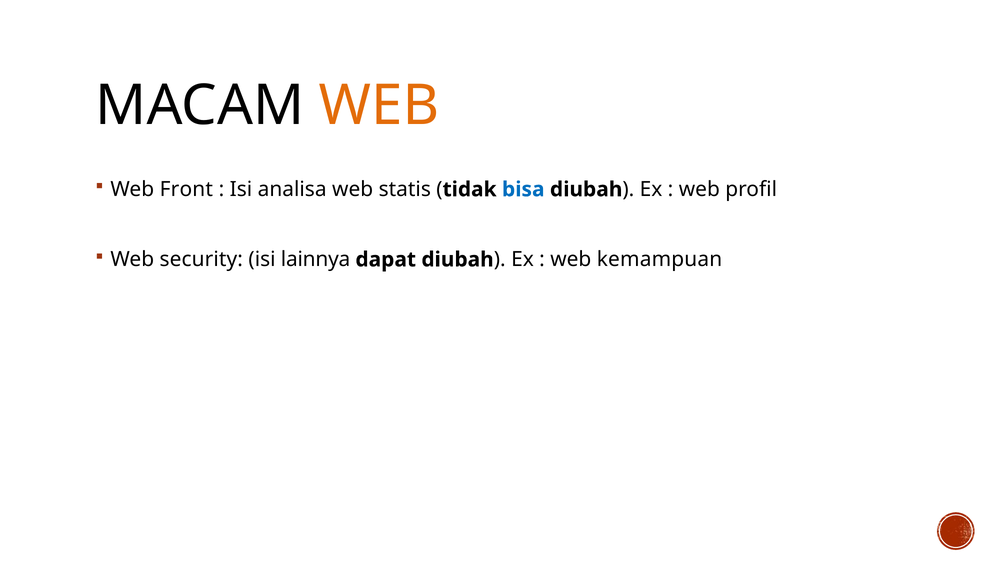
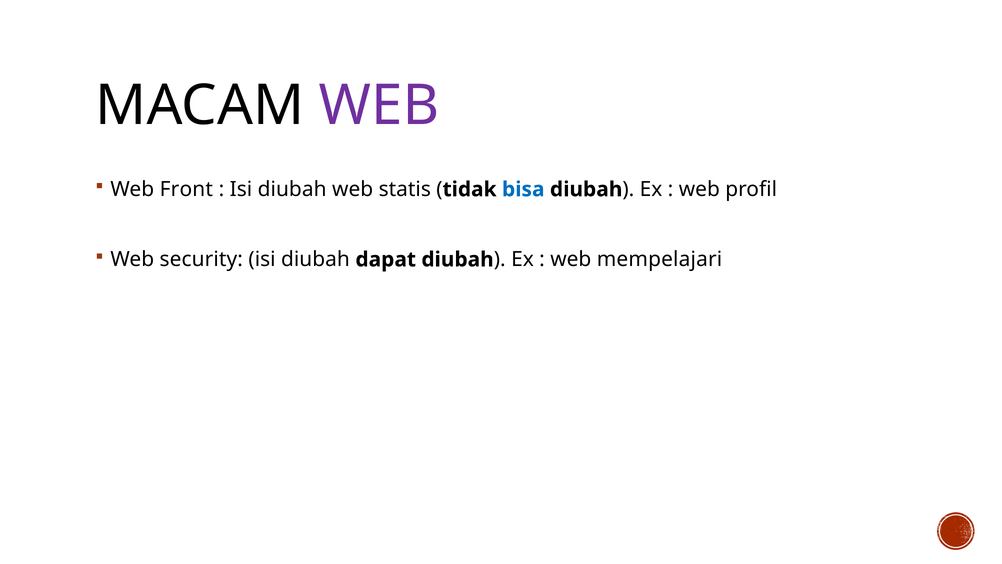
WEB colour: orange -> purple (379, 106)
analisa: analisa -> diubah (292, 189)
lainnya: lainnya -> diubah (315, 259)
kemampuan: kemampuan -> mempelajari (660, 259)
